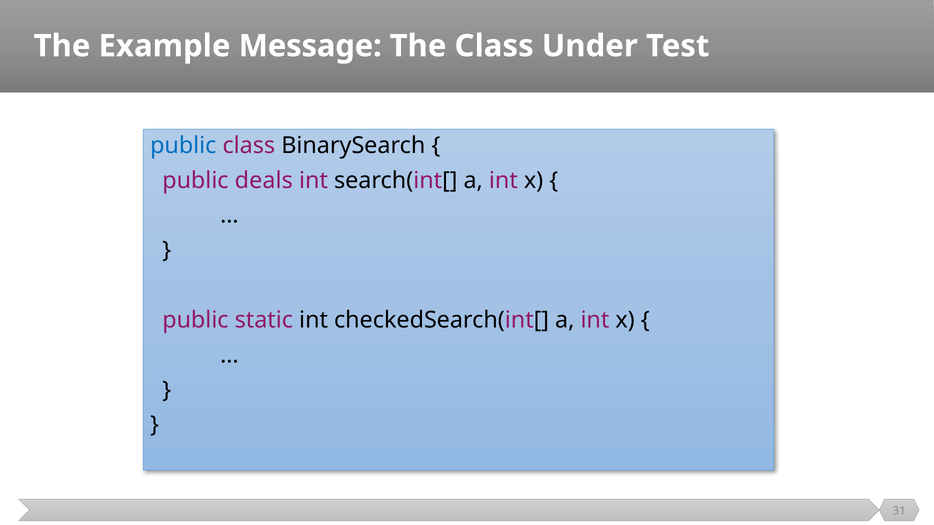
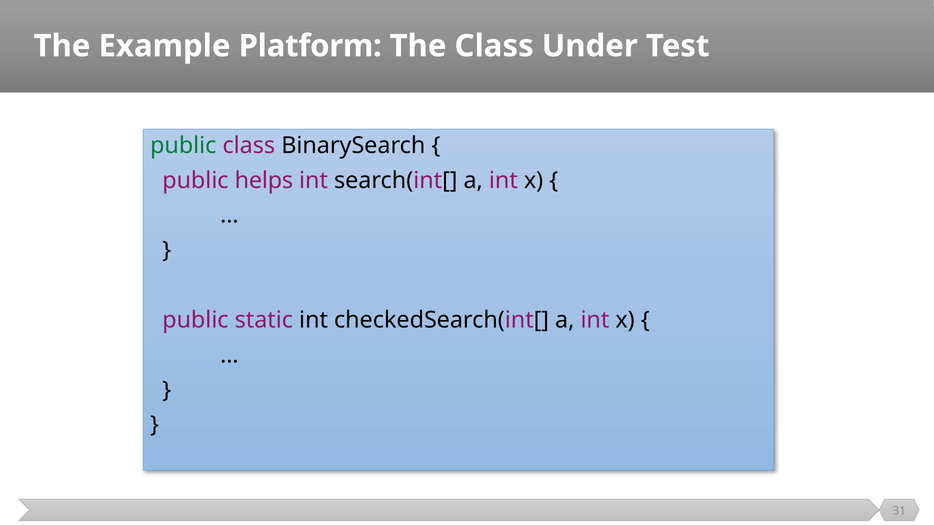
Message: Message -> Platform (310, 46)
public colour: blue -> green (183, 145)
deals: deals -> helps (264, 180)
